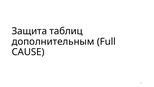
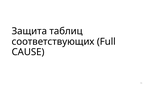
дополнительным: дополнительным -> соответствующих (53, 41)
